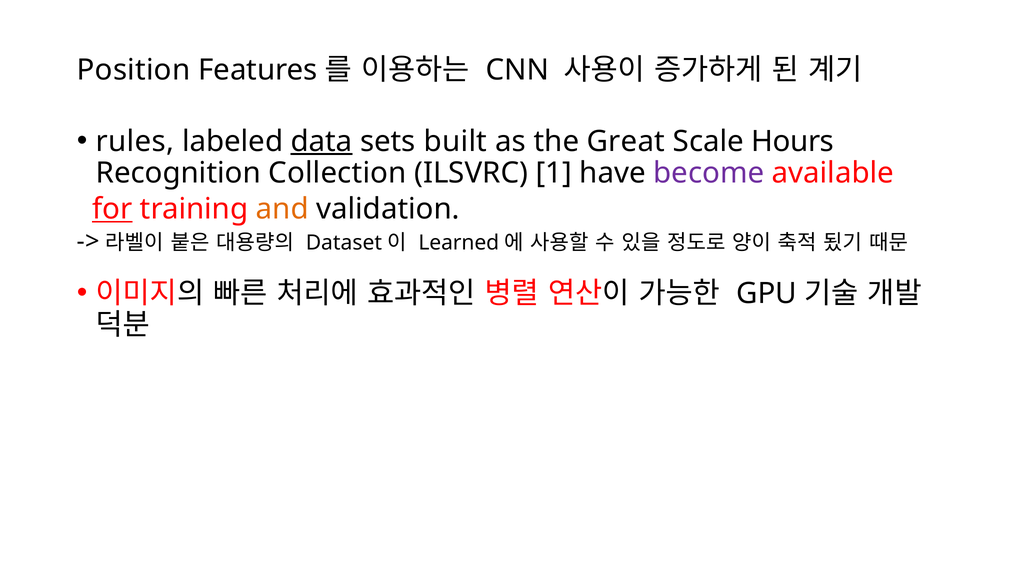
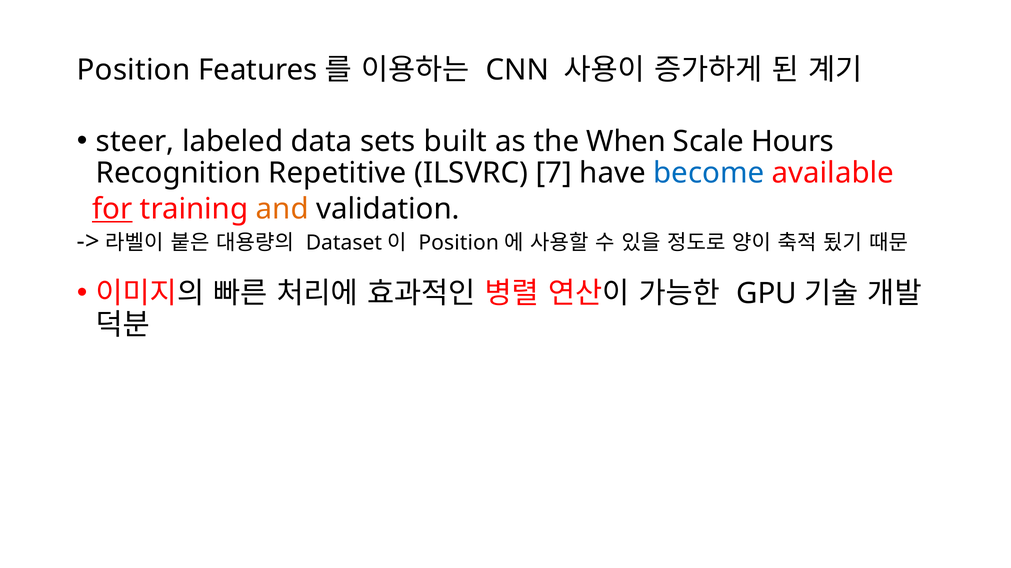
rules: rules -> steer (135, 142)
data underline: present -> none (322, 142)
Great: Great -> When (626, 142)
Collection: Collection -> Repetitive (337, 173)
1: 1 -> 7 (554, 173)
become colour: purple -> blue (709, 173)
Learned: Learned -> Position (459, 243)
